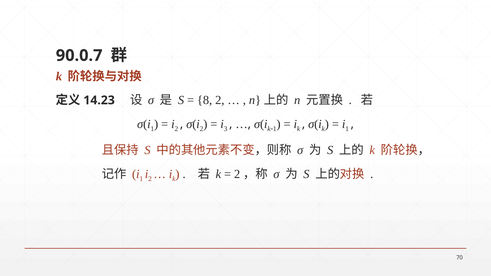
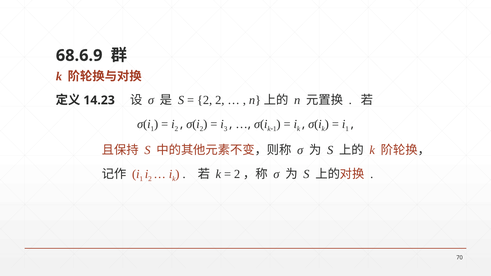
90.0.7: 90.0.7 -> 68.6.9 (79, 56)
8: 8 -> 2 (205, 100)
